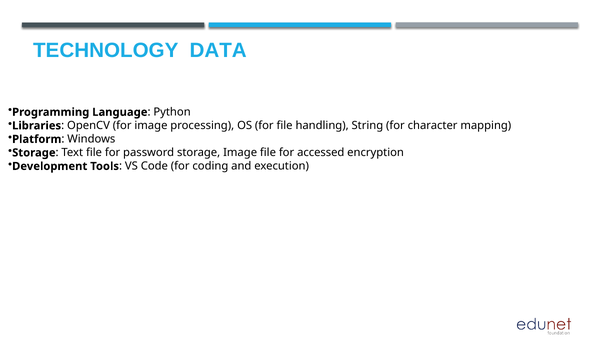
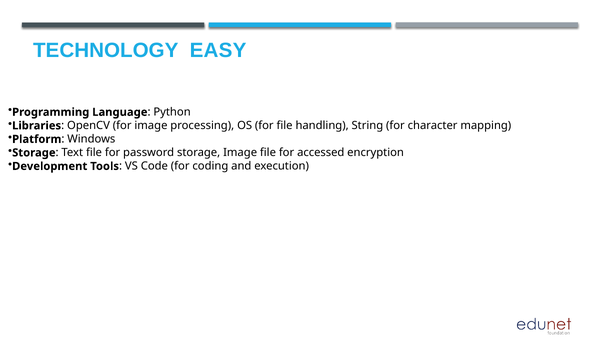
DATA: DATA -> EASY (218, 51)
